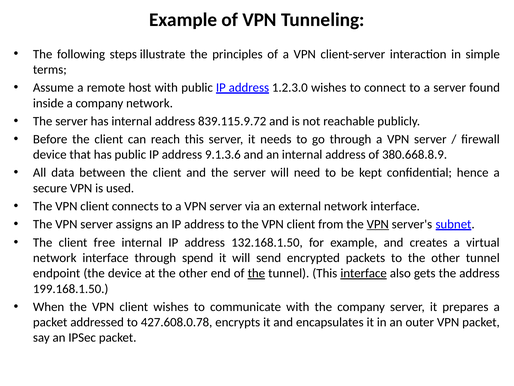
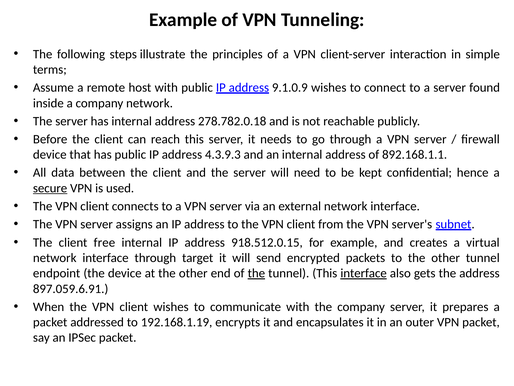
1.2.3.0: 1.2.3.0 -> 9.1.0.9 (290, 87)
839.115.9.72: 839.115.9.72 -> 278.782.0.18 (232, 121)
9.1.3.6: 9.1.3.6 -> 4.3.9.3 (223, 155)
380.668.8.9: 380.668.8.9 -> 892.168.1.1 (415, 155)
secure underline: none -> present (50, 188)
VPN underline: present -> none (378, 224)
132.168.1.50: 132.168.1.50 -> 918.512.0.15 (267, 242)
spend: spend -> target (198, 258)
199.168.1.50: 199.168.1.50 -> 897.059.6.91 (71, 288)
427.608.0.78: 427.608.0.78 -> 192.168.1.19 (177, 322)
